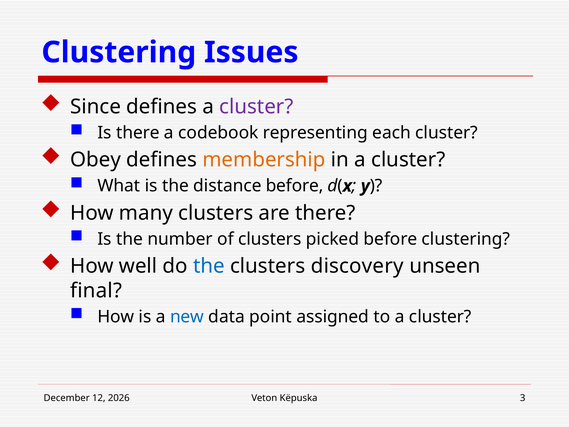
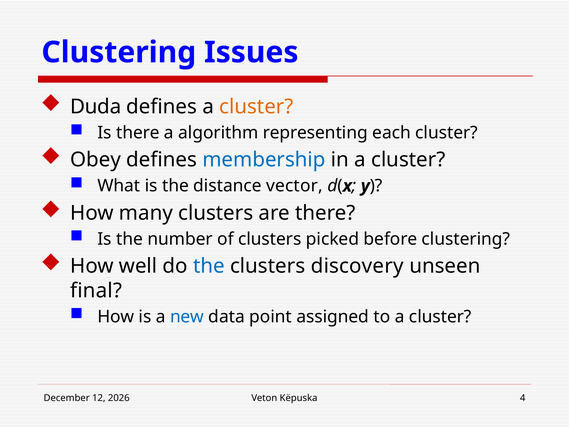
Since: Since -> Duda (96, 107)
cluster colour: purple -> orange (256, 107)
codebook: codebook -> algorithm (218, 133)
membership colour: orange -> blue (264, 160)
distance before: before -> vector (294, 186)
3: 3 -> 4 (523, 398)
